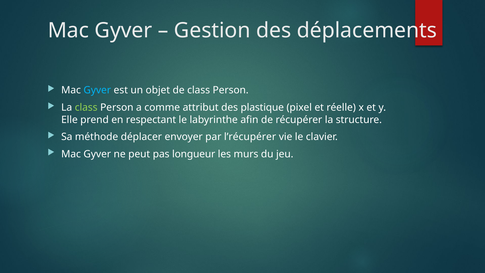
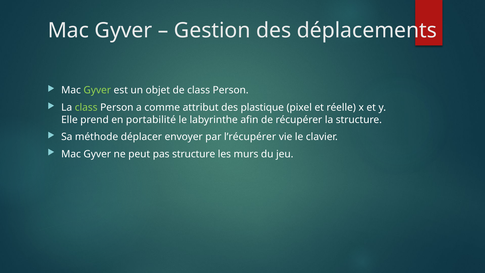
Gyver colour: light blue -> light green (97, 90)
respectant: respectant -> portabilité (151, 120)
pas longueur: longueur -> structure (194, 154)
